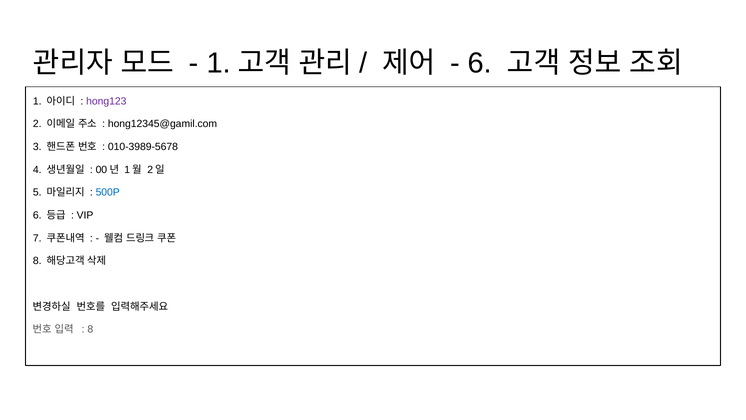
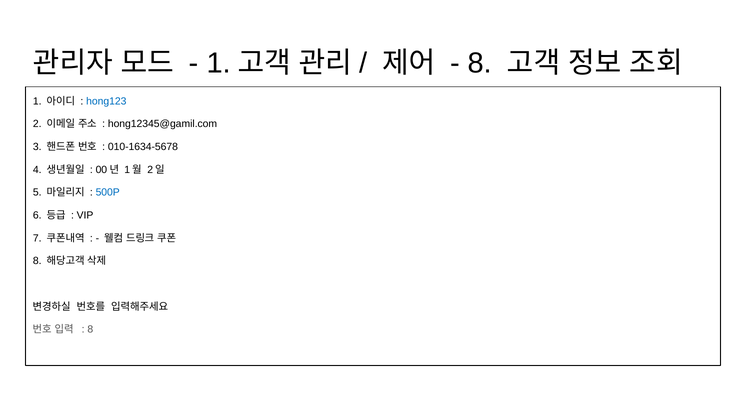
6: 6 -> 8 (480, 63)
hong123 colour: purple -> blue (106, 101)
010-3989-5678: 010-3989-5678 -> 010-1634-5678 (143, 147)
